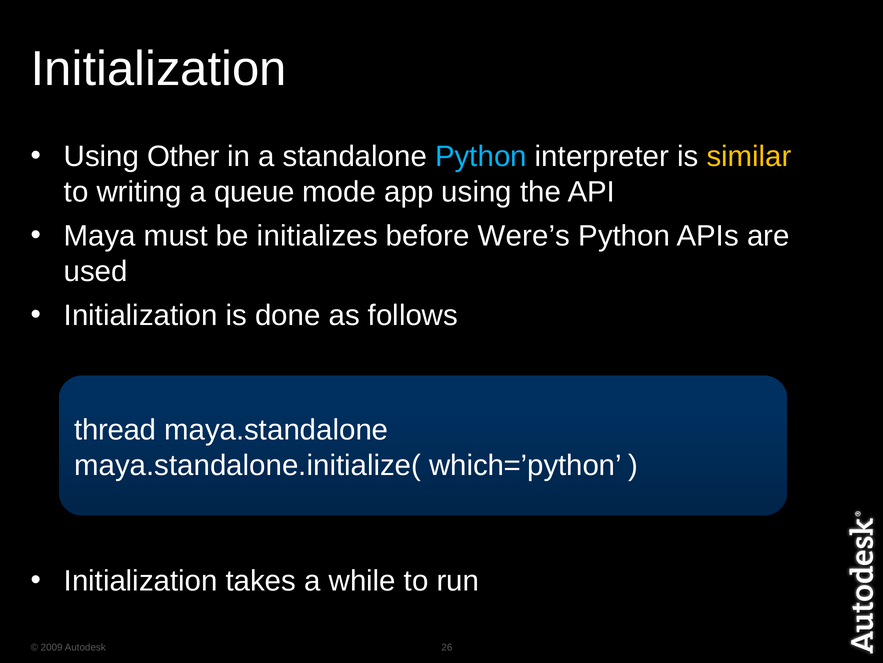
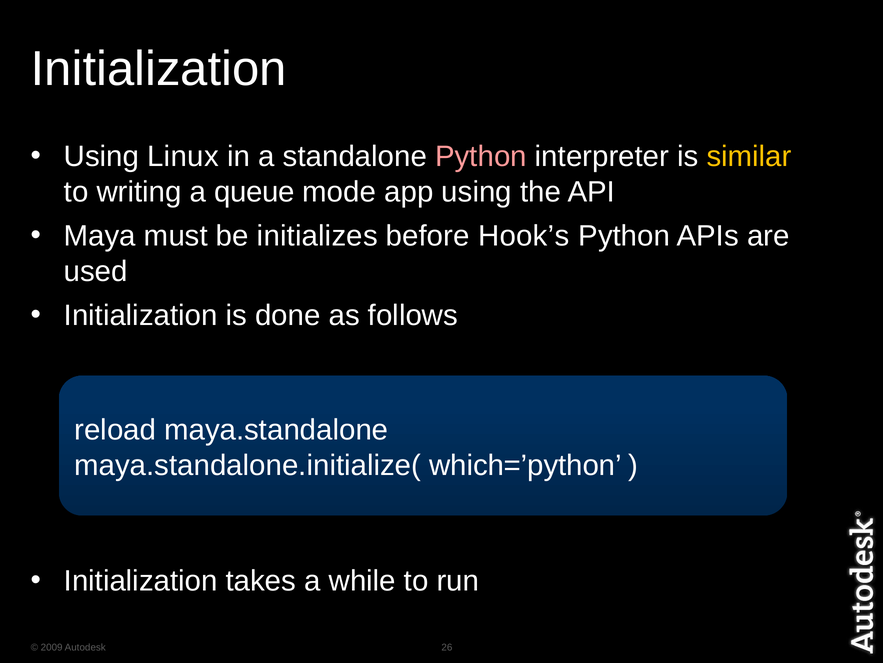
Other: Other -> Linux (183, 156)
Python colour: light blue -> pink (481, 156)
Were’s: Were’s -> Hook’s (524, 236)
thread: thread -> reload (115, 430)
